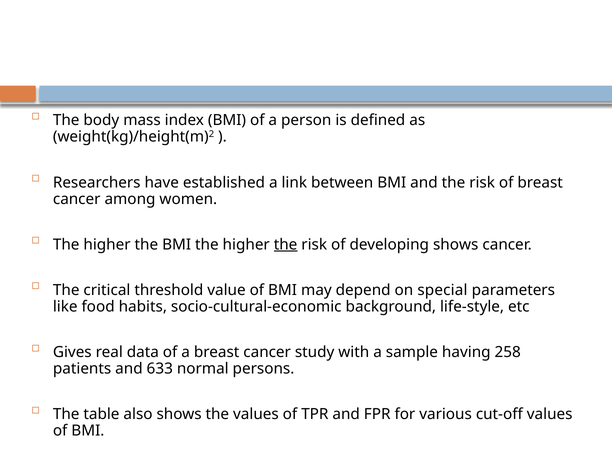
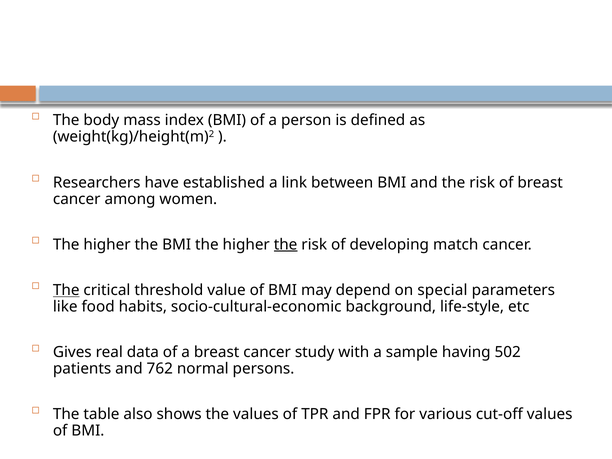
developing shows: shows -> match (456, 245)
The underline: none -> present (66, 290)
258: 258 -> 502 (508, 352)
633: 633 -> 762 (160, 369)
